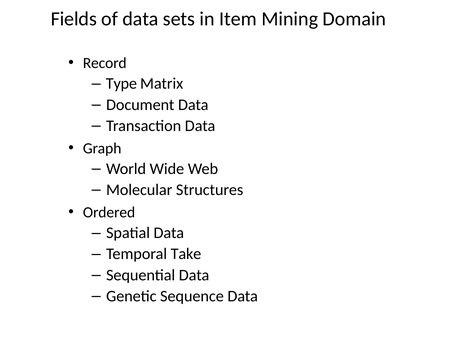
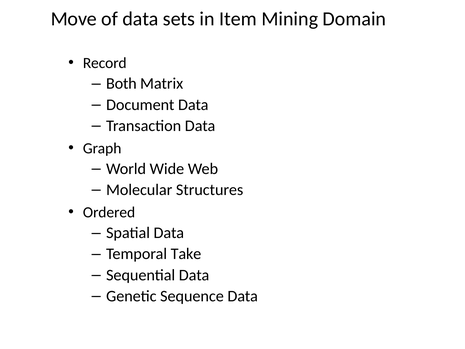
Fields: Fields -> Move (74, 19)
Type: Type -> Both (121, 84)
